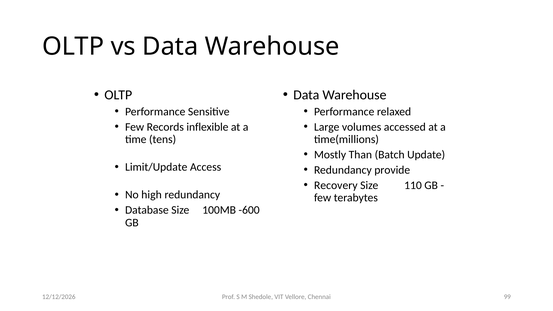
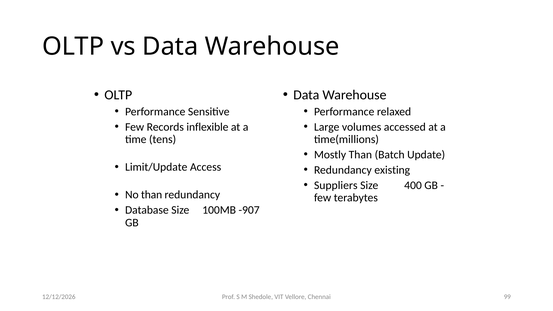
provide: provide -> existing (392, 170)
Recovery: Recovery -> Suppliers (336, 185)
110: 110 -> 400 (413, 185)
No high: high -> than (152, 195)
-600: -600 -> -907 (249, 210)
